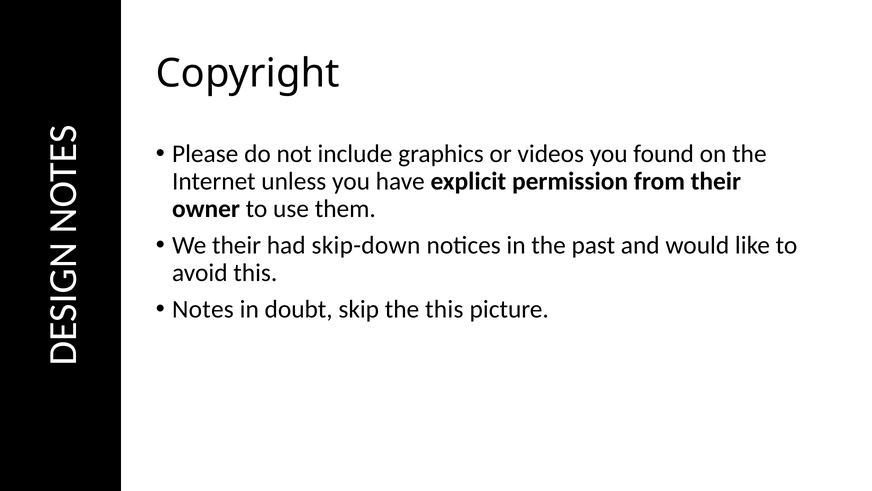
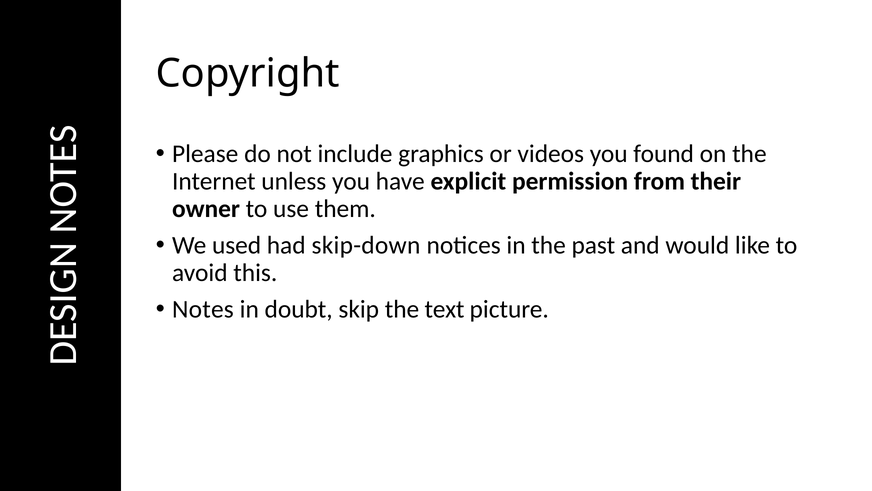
We their: their -> used (237, 245)
the this: this -> text (445, 309)
